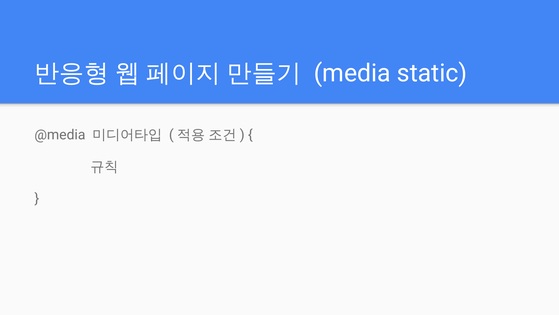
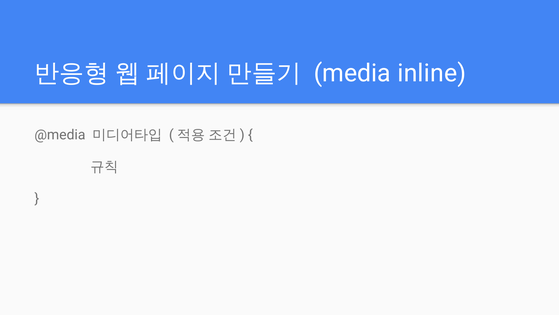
static: static -> inline (432, 73)
